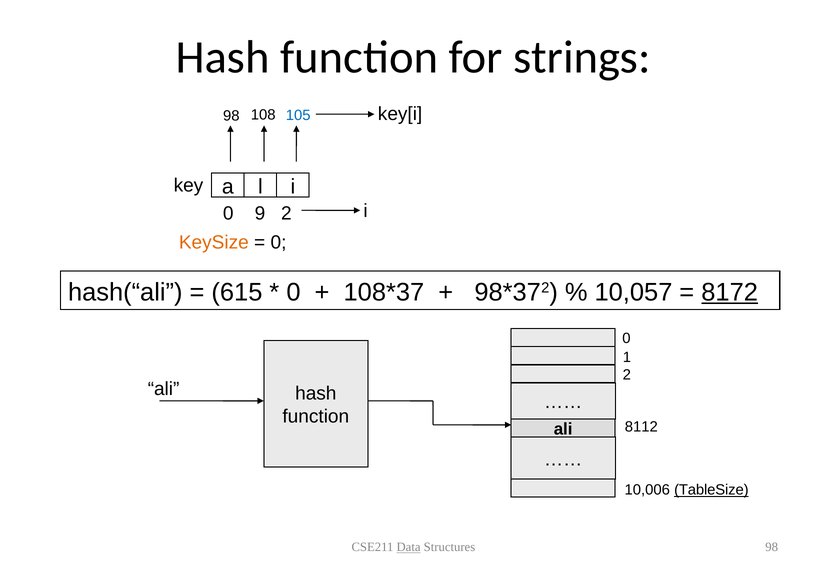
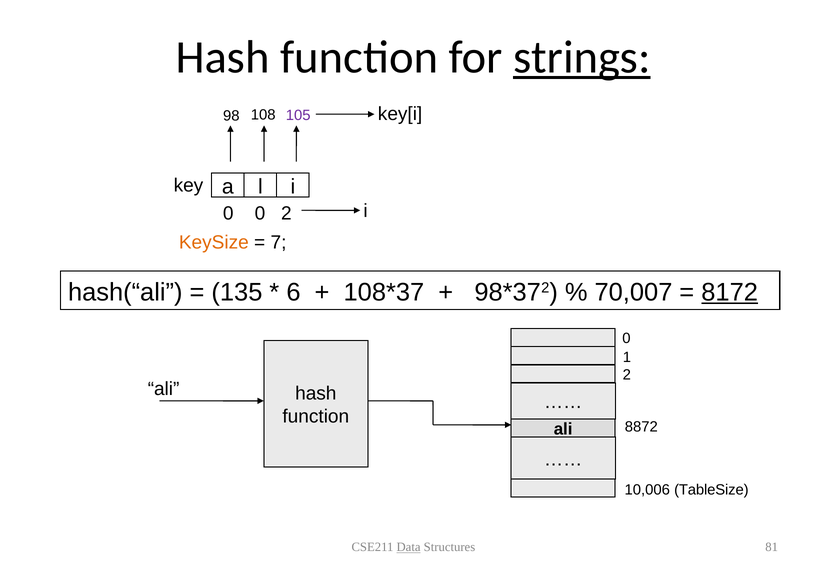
strings underline: none -> present (582, 57)
105 colour: blue -> purple (298, 115)
0 9: 9 -> 0 (260, 213)
0: 0 -> 7 (278, 242)
615: 615 -> 135 (237, 292)
0: 0 -> 6 (293, 292)
10,057: 10,057 -> 70,007 (633, 292)
8112: 8112 -> 8872 (641, 427)
TableSize underline: present -> none (711, 490)
Structures 98: 98 -> 81 (772, 547)
